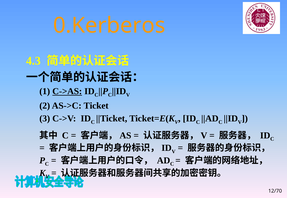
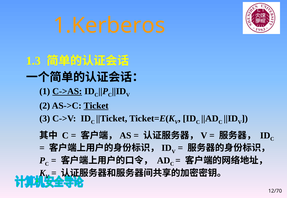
0.Kerberos: 0.Kerberos -> 1.Kerberos (109, 26)
4.3: 4.3 -> 1.3 (33, 61)
Ticket underline: none -> present (96, 106)
